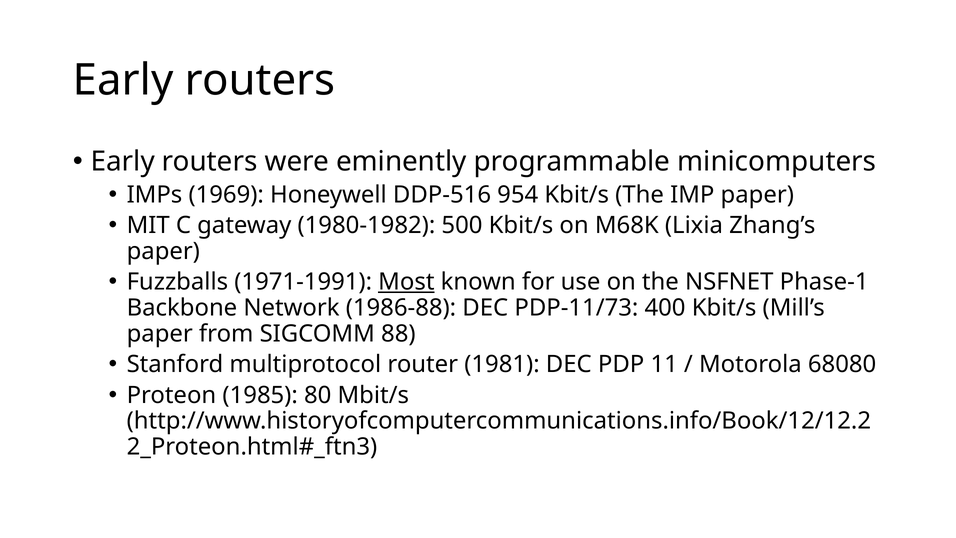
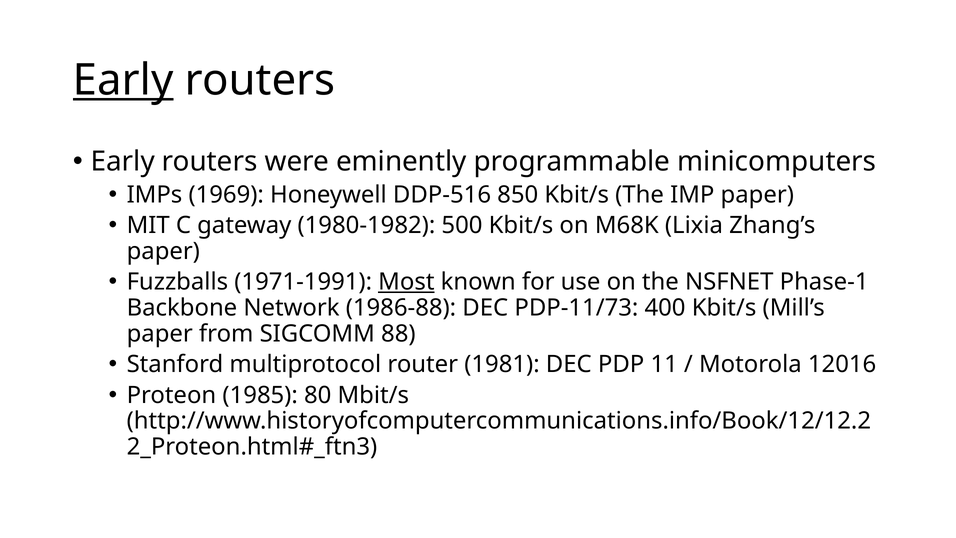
Early underline: none -> present (123, 80)
954: 954 -> 850 (518, 195)
68080: 68080 -> 12016 (842, 364)
